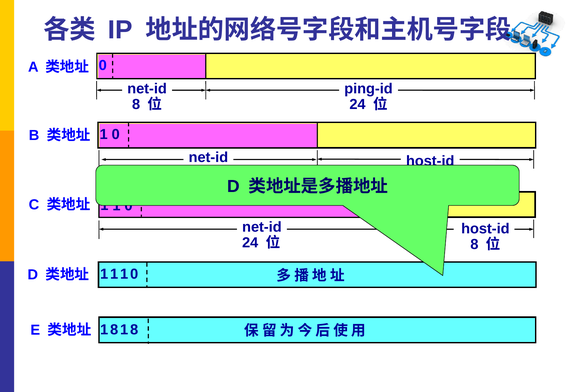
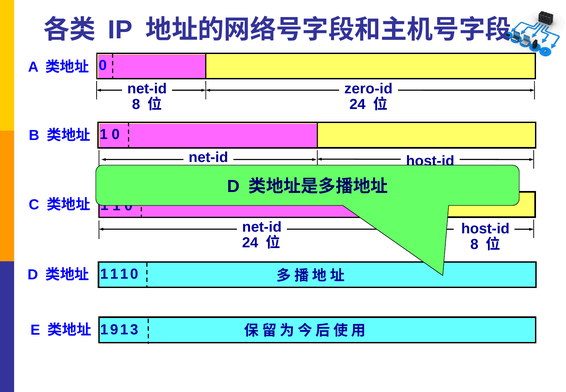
ping-id: ping-id -> zero-id (368, 89)
8: 8 -> 9 (114, 330)
8: 8 -> 3 (134, 330)
